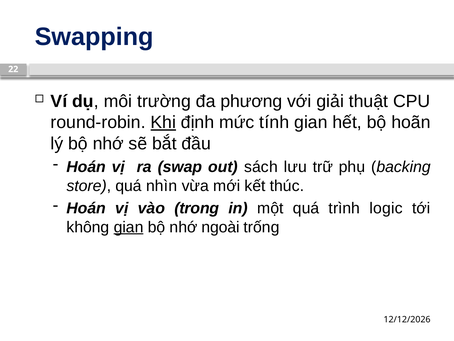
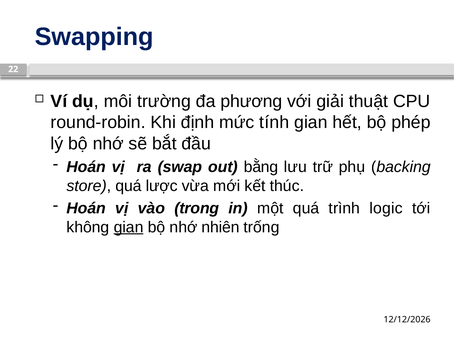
Khi underline: present -> none (163, 122)
hoãn: hoãn -> phép (411, 122)
sách: sách -> bằng (261, 167)
nhìn: nhìn -> lược (162, 186)
ngoài: ngoài -> nhiên (221, 227)
